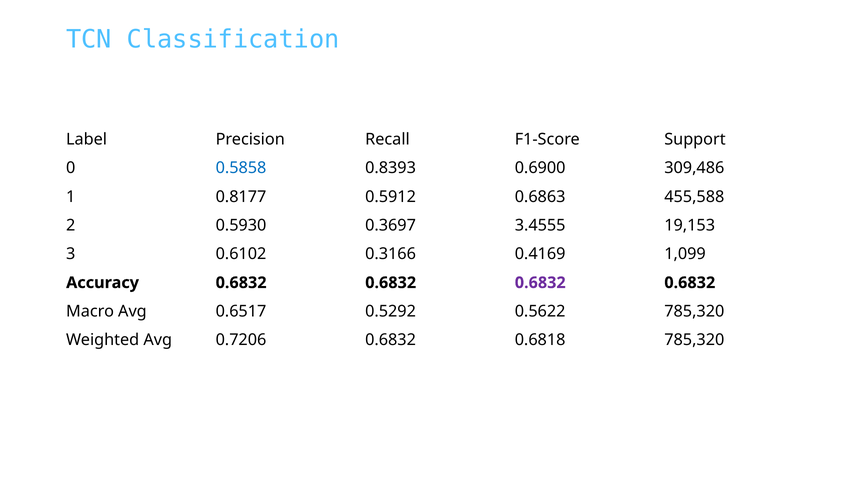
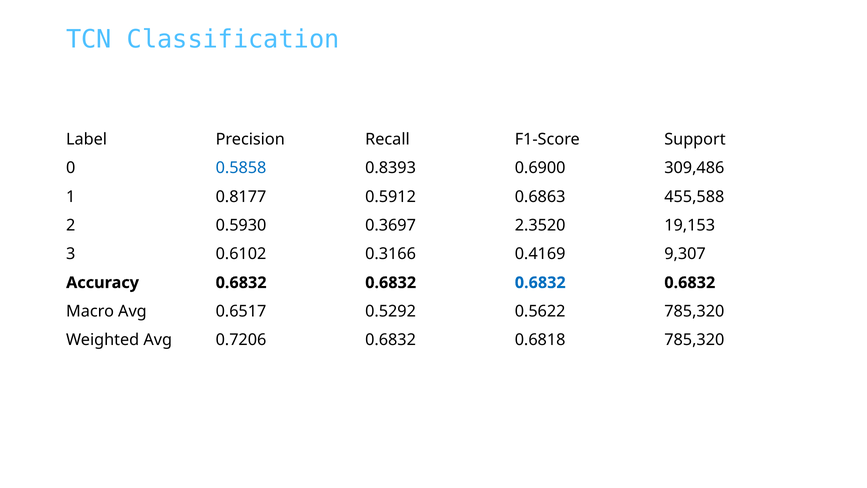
3.4555: 3.4555 -> 2.3520 (540, 225)
1,099: 1,099 -> 9,307 (685, 254)
0.6832 colour: purple -> blue (540, 283)
